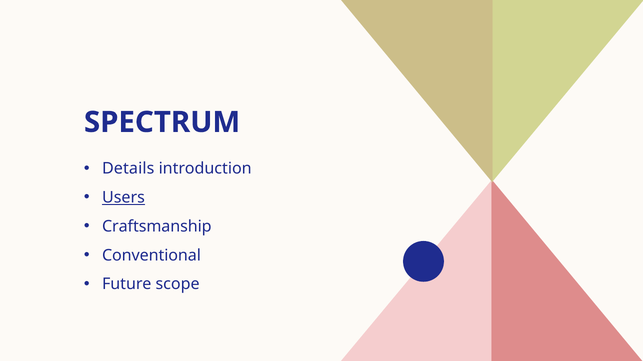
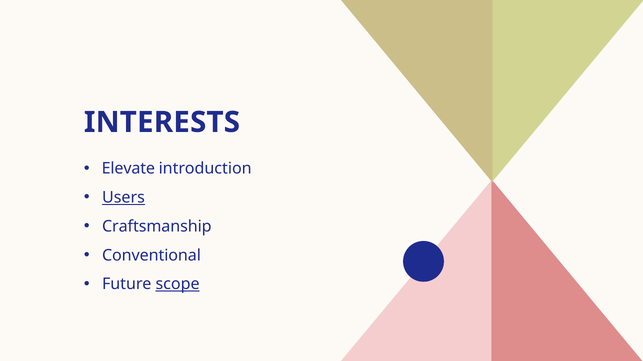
SPECTRUM: SPECTRUM -> INTERESTS (162, 122)
Details: Details -> Elevate (128, 169)
scope underline: none -> present (178, 285)
